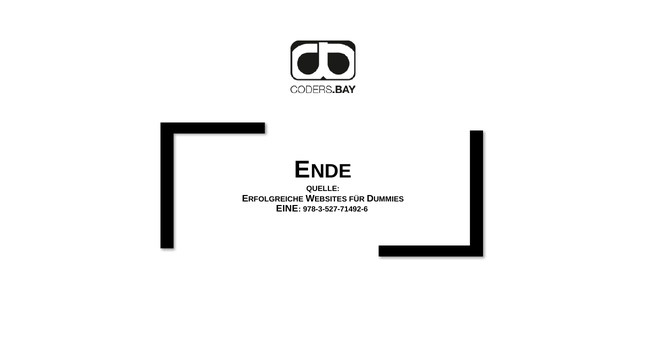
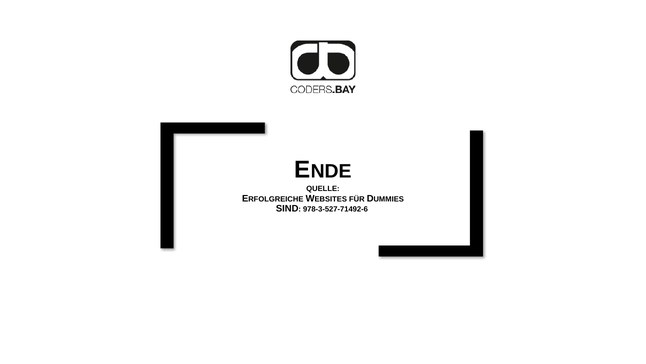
EINE: EINE -> SIND (287, 208)
